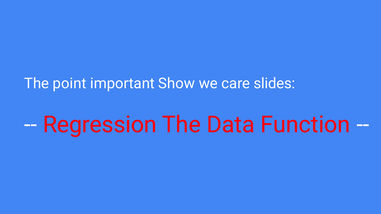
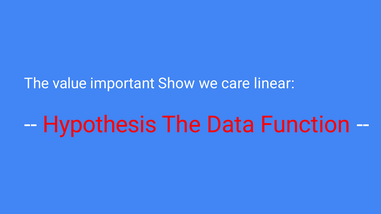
point: point -> value (70, 84)
slides: slides -> linear (274, 84)
Regression: Regression -> Hypothesis (100, 125)
